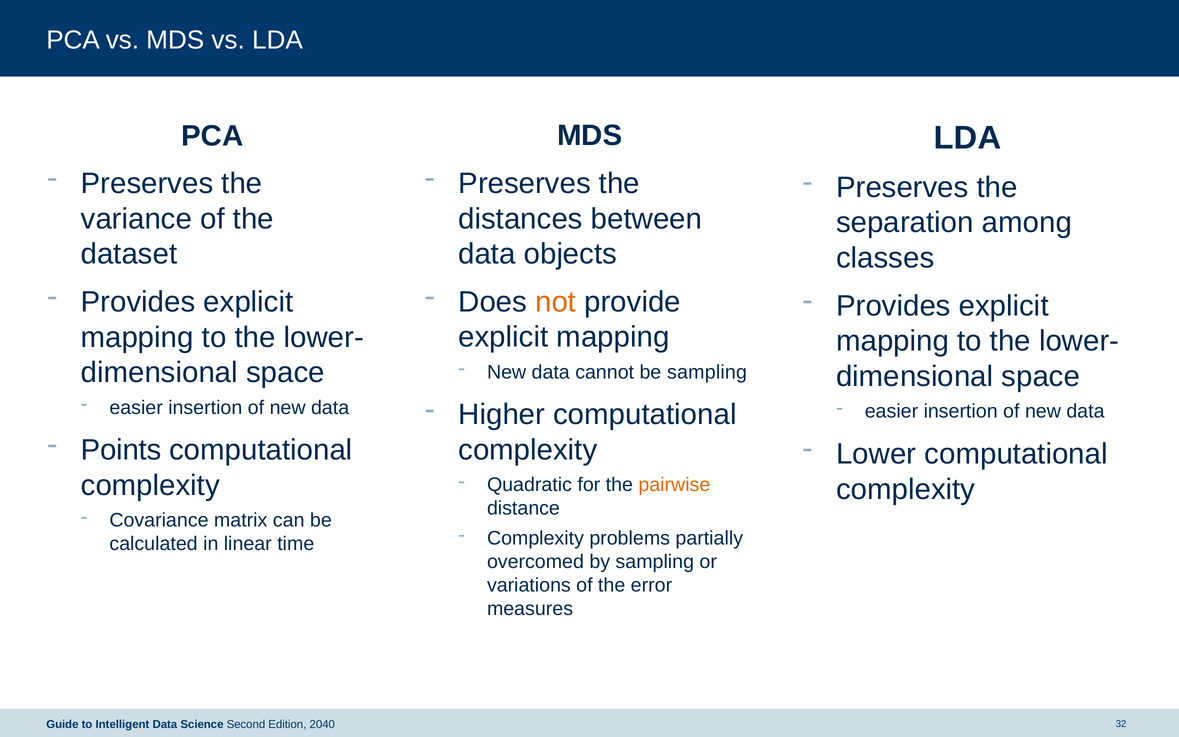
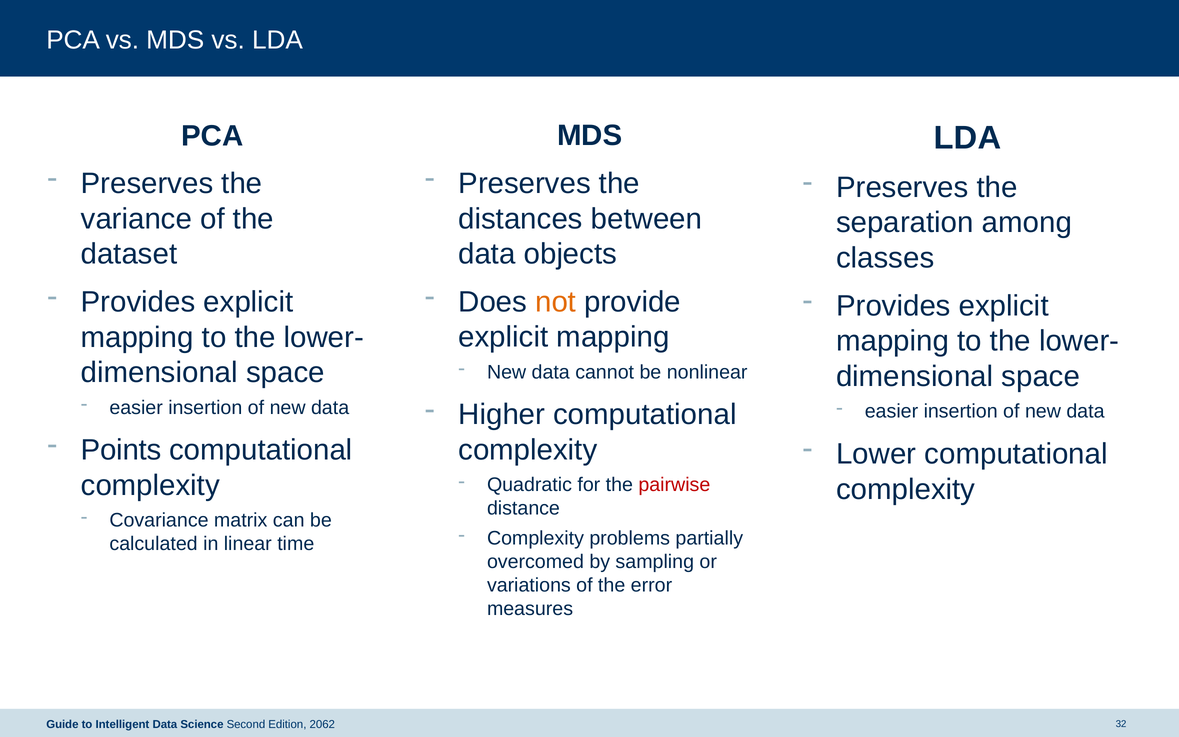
be sampling: sampling -> nonlinear (707, 372)
pairwise colour: orange -> red (674, 485)
2040: 2040 -> 2062 (322, 724)
